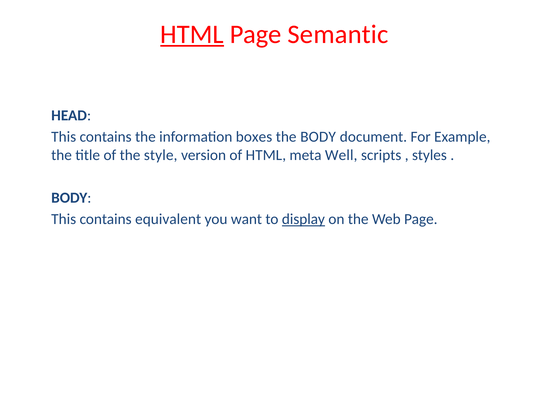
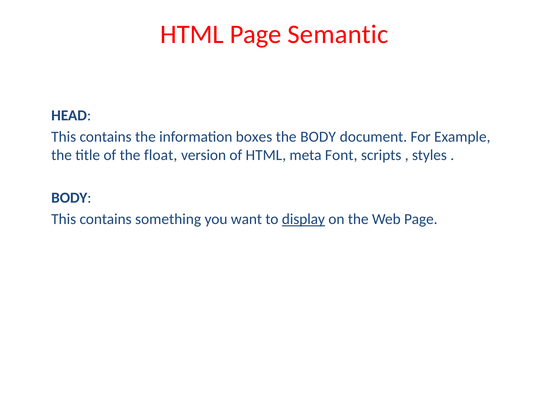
HTML underline: present -> none (192, 34)
style: style -> float (161, 155)
Well: Well -> Font (341, 155)
equivalent: equivalent -> something (168, 219)
